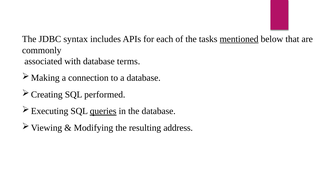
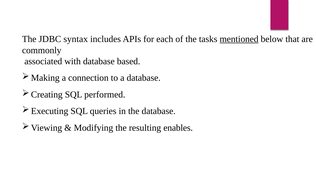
terms: terms -> based (129, 61)
queries underline: present -> none (103, 111)
address: address -> enables (178, 128)
